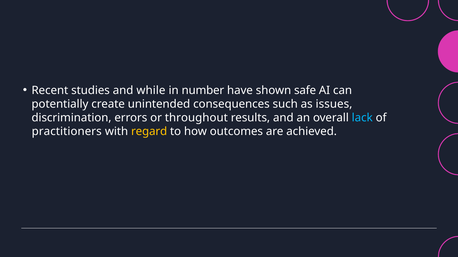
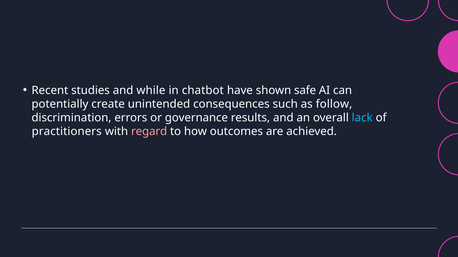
number: number -> chatbot (203, 91)
issues: issues -> follow (334, 104)
throughout: throughout -> governance (196, 118)
regard colour: yellow -> pink (149, 132)
